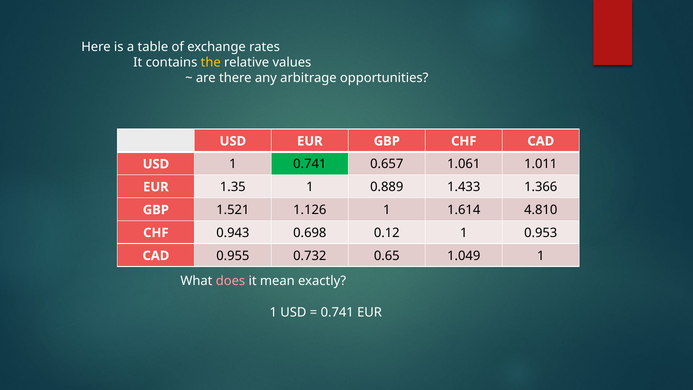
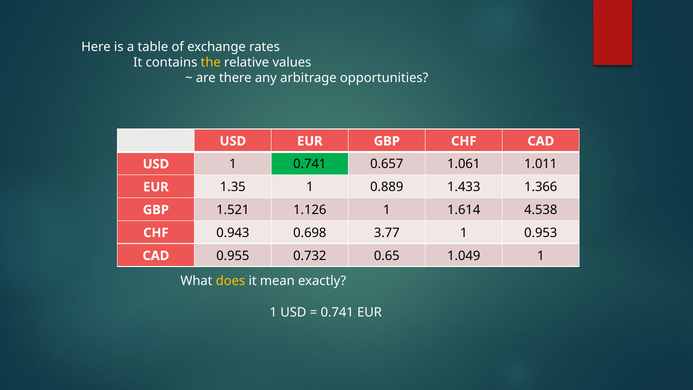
4.810: 4.810 -> 4.538 (541, 210)
0.12: 0.12 -> 3.77 (387, 233)
does colour: pink -> yellow (230, 281)
